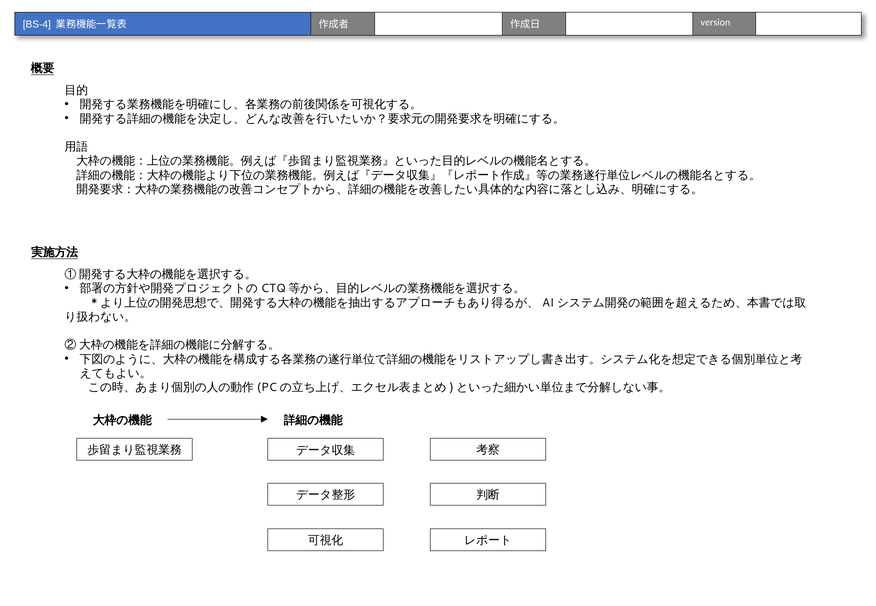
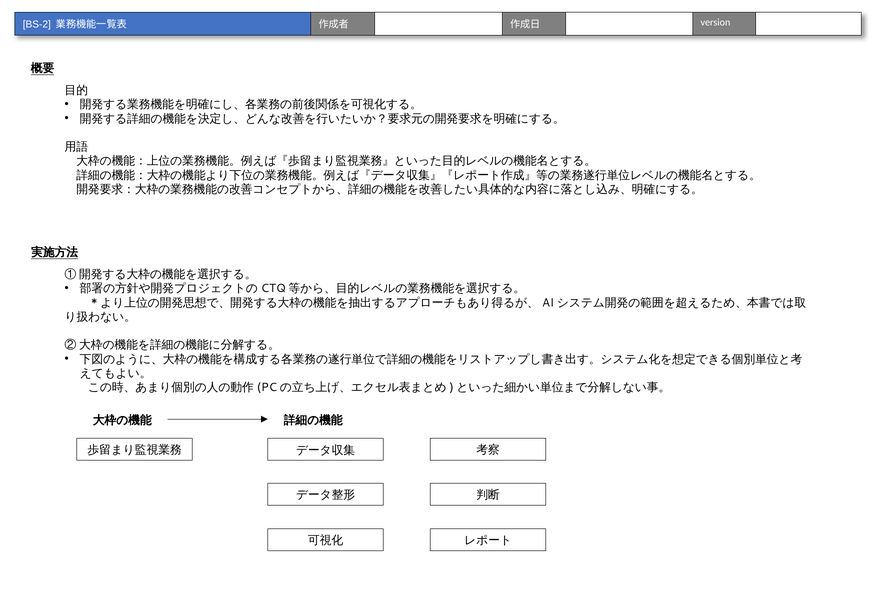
BS-4: BS-4 -> BS-2 (37, 25)
